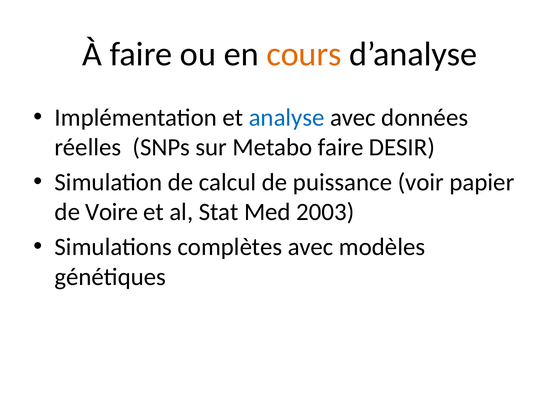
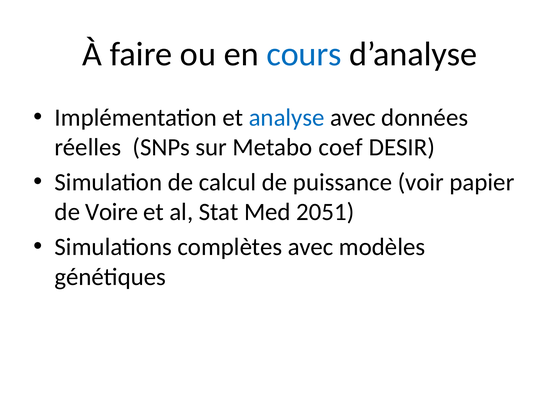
cours colour: orange -> blue (304, 54)
Metabo faire: faire -> coef (340, 147)
2003: 2003 -> 2051 (325, 212)
